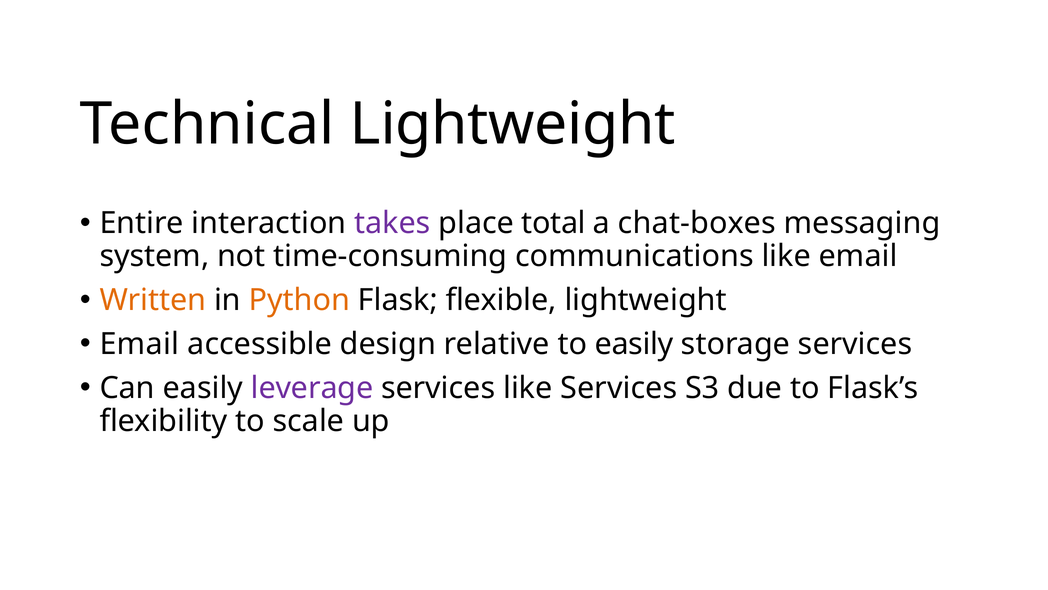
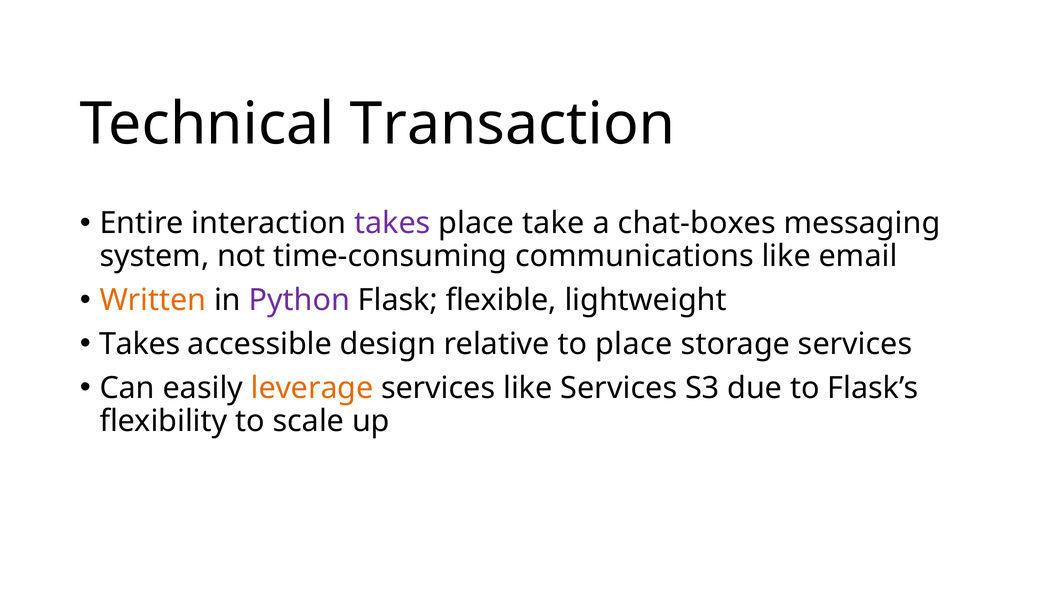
Technical Lightweight: Lightweight -> Transaction (513, 124)
total: total -> take (553, 223)
Python colour: orange -> purple (299, 300)
Email: Email -> Takes (140, 344)
to easily: easily -> place (634, 344)
leverage colour: purple -> orange (312, 388)
